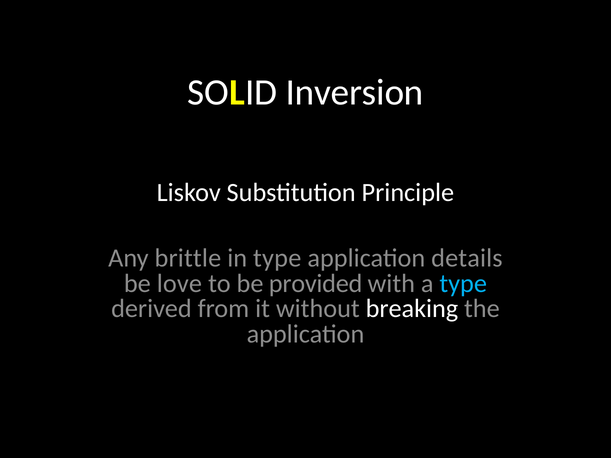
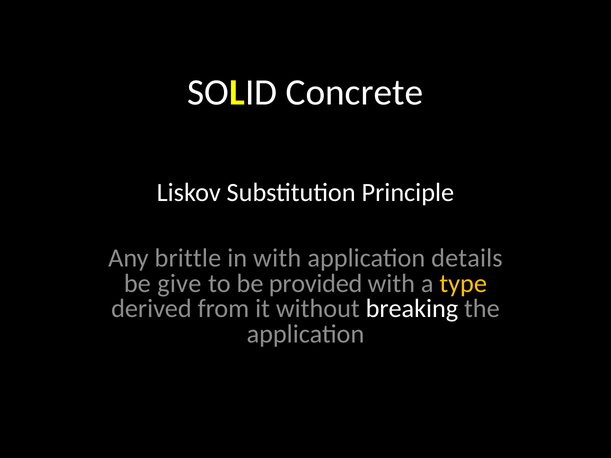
Inversion: Inversion -> Concrete (355, 92)
in type: type -> with (277, 258)
love: love -> give (179, 284)
type colour: light blue -> yellow (463, 284)
